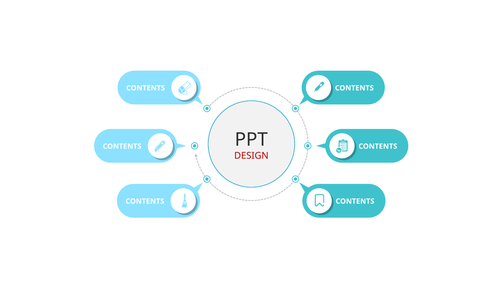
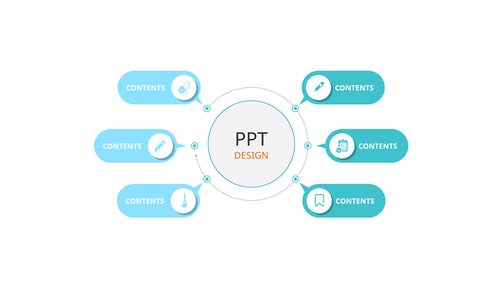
DESIGN colour: red -> orange (251, 156)
